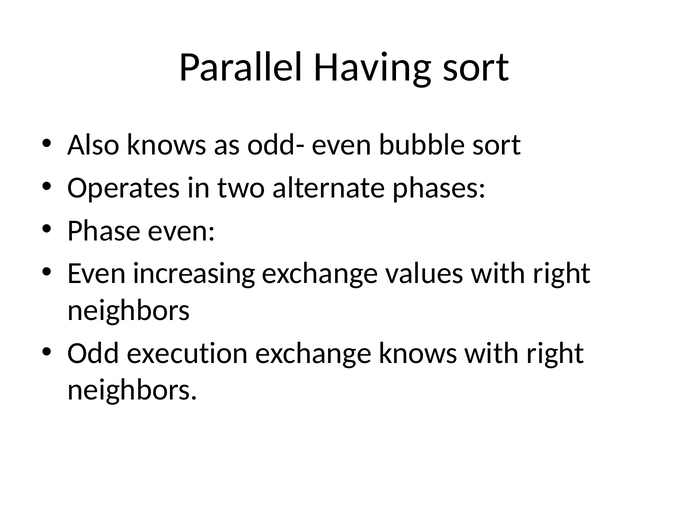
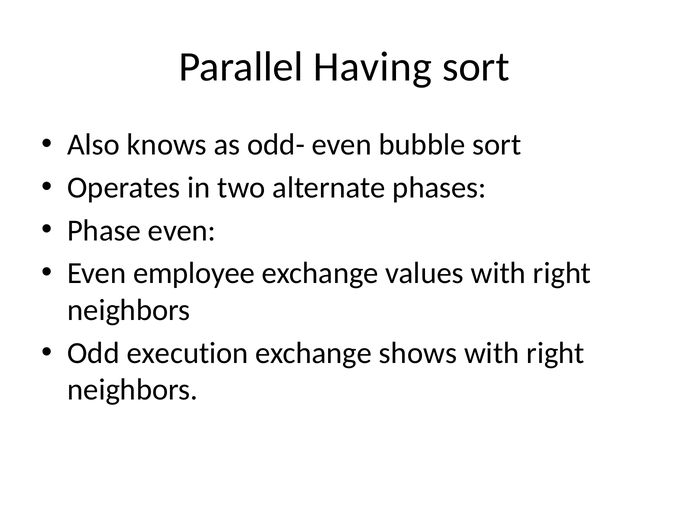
increasing: increasing -> employee (194, 273)
exchange knows: knows -> shows (418, 353)
